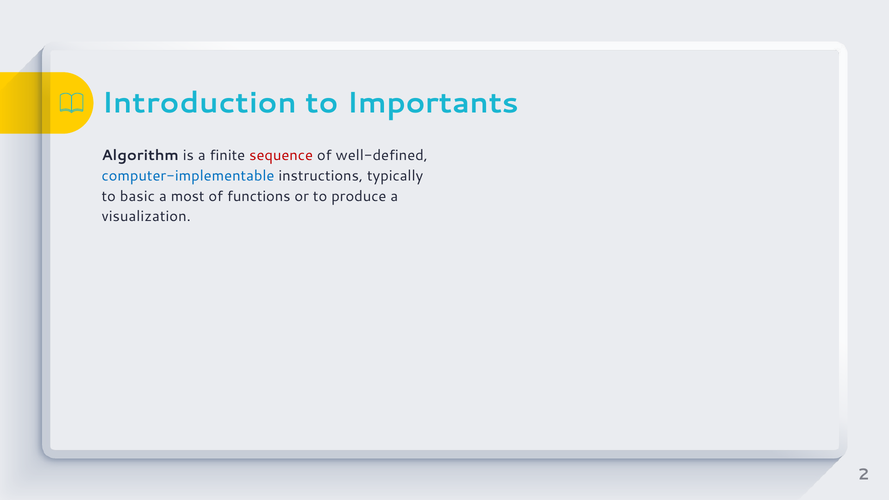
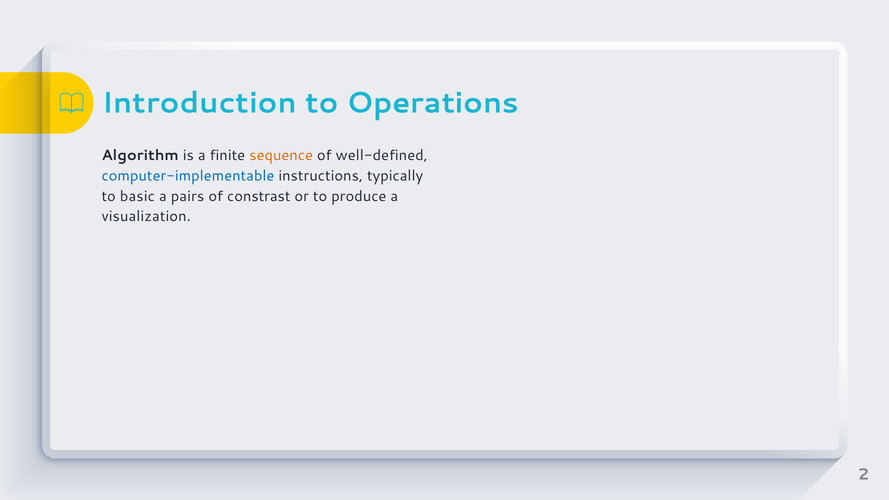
Importants: Importants -> Operations (433, 103)
sequence colour: red -> orange (281, 155)
most: most -> pairs (188, 196)
functions: functions -> constrast (259, 196)
